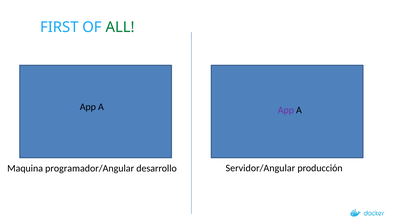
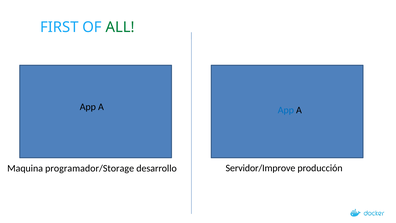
App colour: purple -> blue (286, 110)
programador/Angular: programador/Angular -> programador/Storage (90, 168)
Servidor/Angular: Servidor/Angular -> Servidor/Improve (260, 168)
